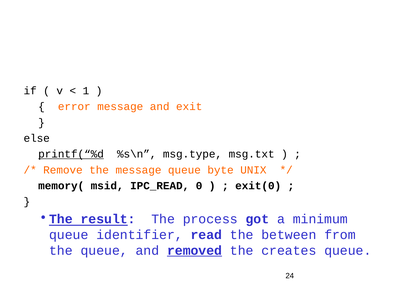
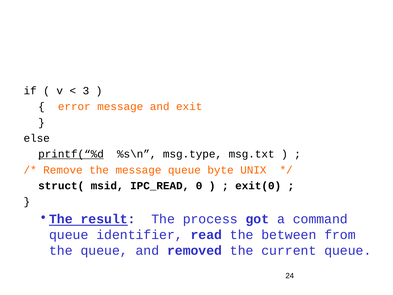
1: 1 -> 3 (86, 91)
memory(: memory( -> struct( (61, 186)
minimum: minimum -> command (320, 219)
removed underline: present -> none (195, 250)
creates: creates -> current (289, 250)
